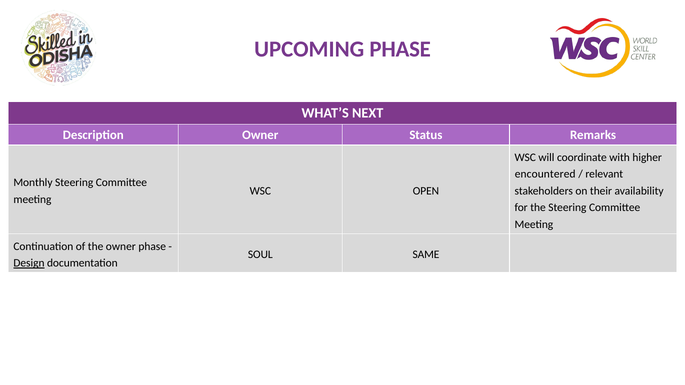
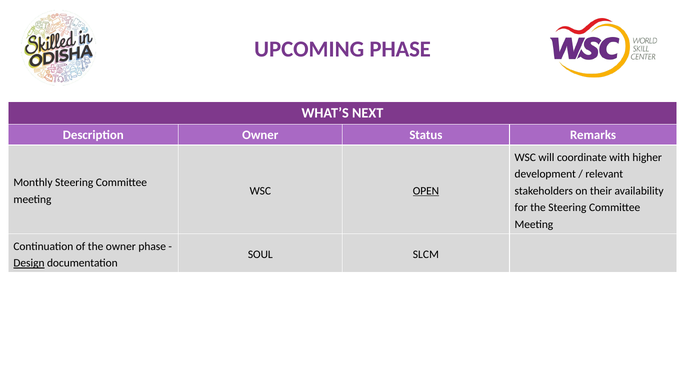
encountered: encountered -> development (545, 174)
OPEN underline: none -> present (426, 191)
SAME: SAME -> SLCM (426, 255)
